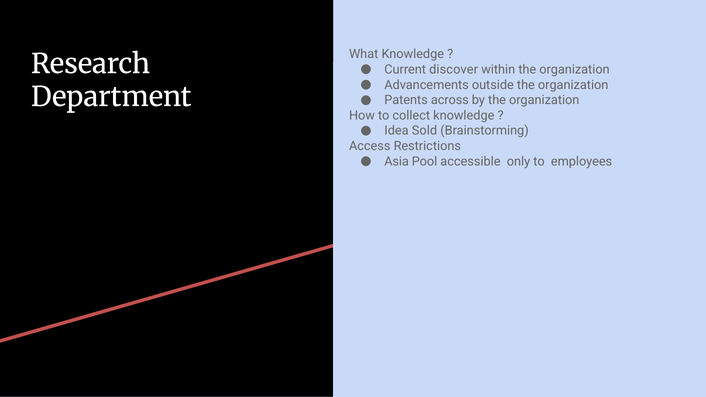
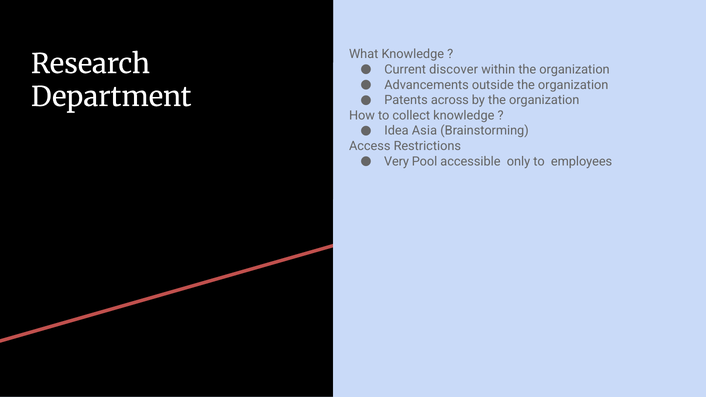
Sold: Sold -> Asia (424, 131)
Asia: Asia -> Very (397, 161)
